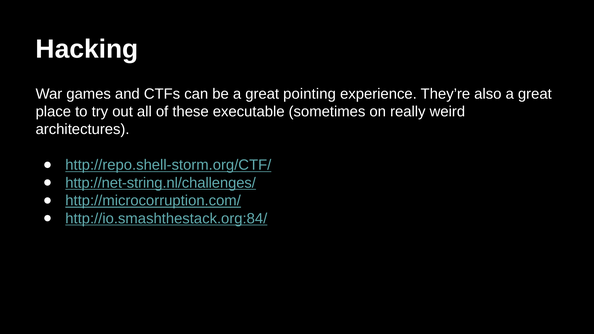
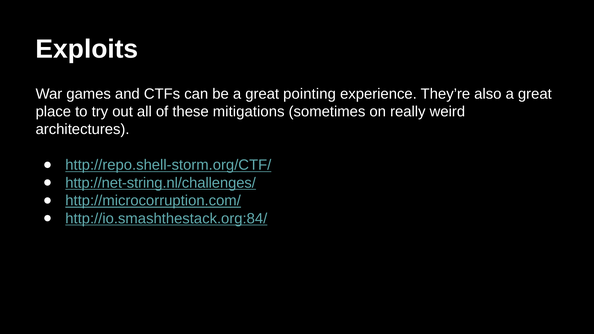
Hacking: Hacking -> Exploits (87, 49)
executable: executable -> mitigations (249, 112)
